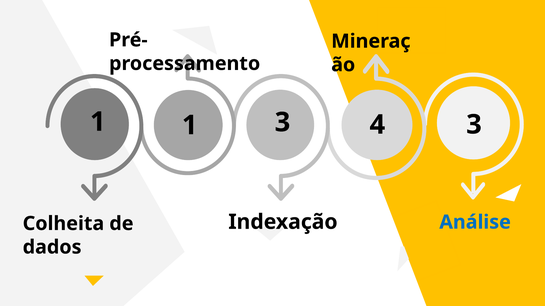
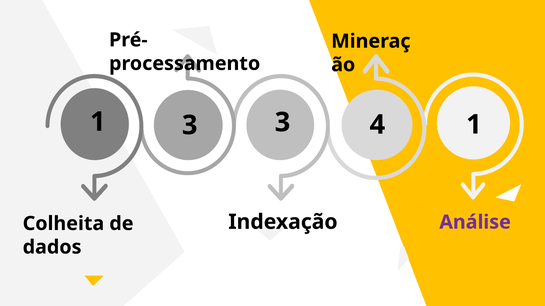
1 1: 1 -> 3 (190, 125)
4 3: 3 -> 1 (474, 125)
Análise colour: blue -> purple (475, 223)
